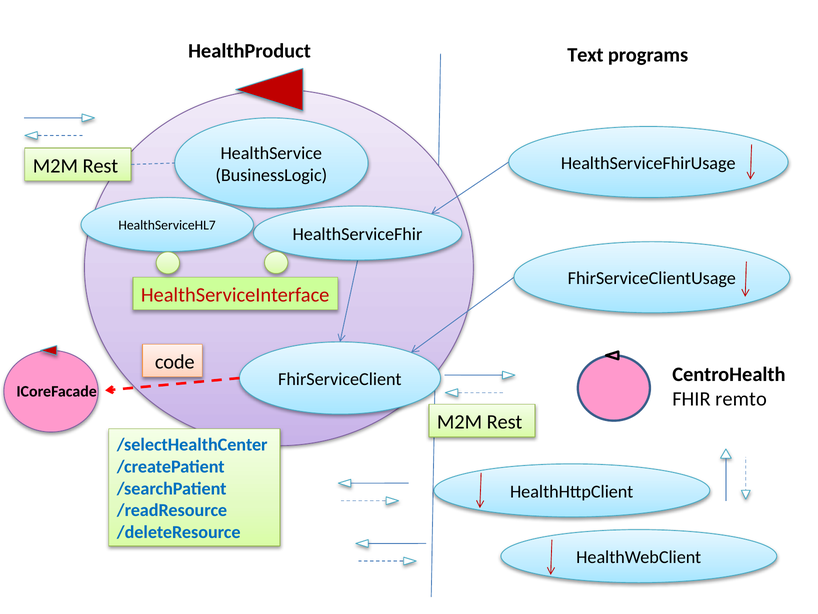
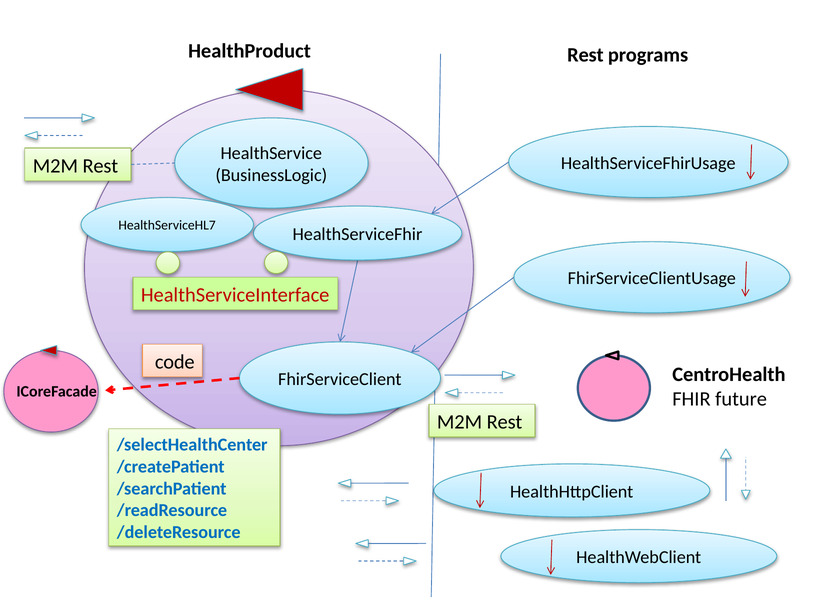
Text: Text -> Rest (585, 55)
remto: remto -> future (741, 398)
